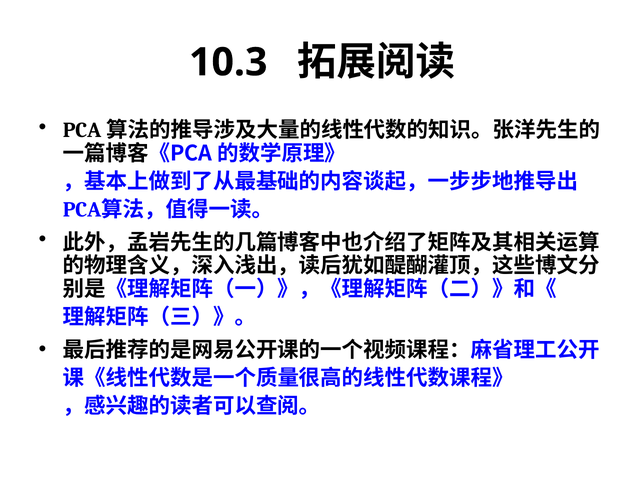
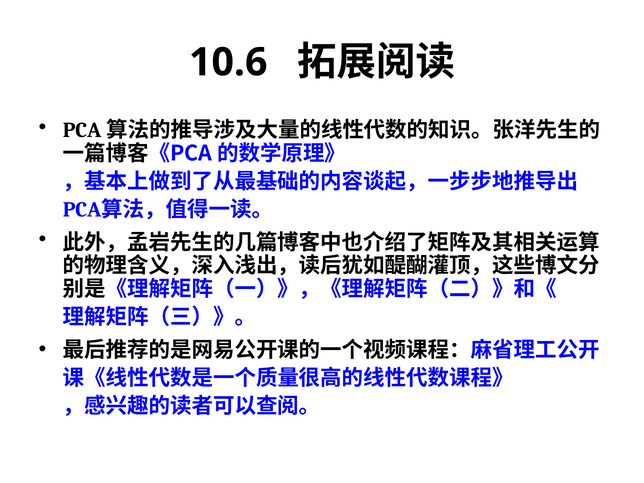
10.3: 10.3 -> 10.6 (228, 62)
